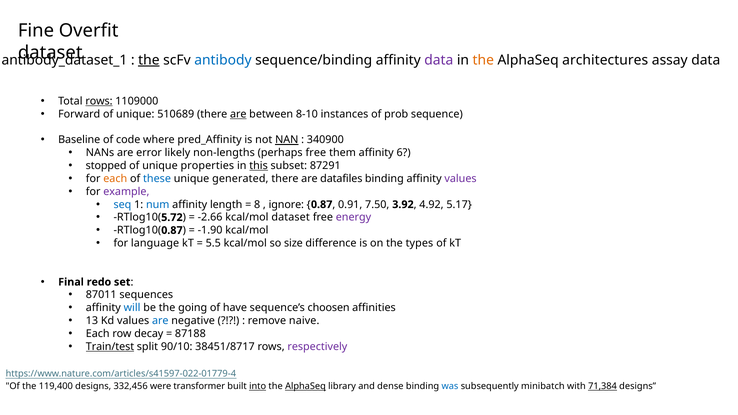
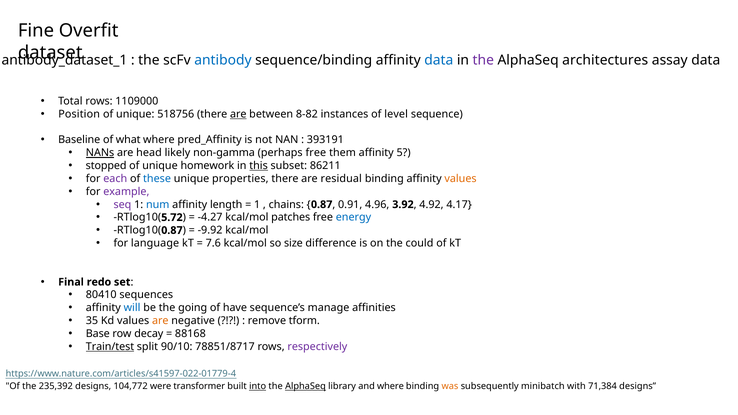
the underline: present -> none (149, 60)
data colour: purple -> blue (439, 60)
the colour: orange -> purple (483, 60)
rows underline: present -> none (99, 101)
Forward: Forward -> Position (79, 114)
510689: 510689 -> 518756 (176, 114)
8-10: 8-10 -> 8-82 (307, 114)
prob: prob -> level (396, 114)
code: code -> what (128, 140)
NAN underline: present -> none (287, 140)
340900: 340900 -> 393191 (325, 140)
NANs underline: none -> present (100, 153)
error: error -> head (149, 153)
non-lengths: non-lengths -> non-gamma (224, 153)
6: 6 -> 5 (404, 153)
properties: properties -> homework (207, 166)
87291: 87291 -> 86211 (325, 166)
each colour: orange -> purple (115, 179)
generated: generated -> properties (240, 179)
datafiles: datafiles -> residual (341, 179)
values colour: purple -> orange (461, 179)
seq colour: blue -> purple (122, 205)
8: 8 -> 1 (257, 205)
ignore: ignore -> chains (286, 205)
7.50: 7.50 -> 4.96 (377, 205)
5.17: 5.17 -> 4.17 (459, 205)
-2.66: -2.66 -> -4.27 (210, 217)
kcal/mol dataset: dataset -> patches (291, 217)
energy colour: purple -> blue (353, 217)
-1.90: -1.90 -> -9.92 (210, 230)
5.5: 5.5 -> 7.6 (213, 243)
types: types -> could (419, 243)
87011: 87011 -> 80410 (101, 295)
choosen: choosen -> manage (329, 308)
13: 13 -> 35 (92, 321)
are colour: blue -> orange (160, 321)
naive: naive -> tform (304, 321)
Each: Each -> Base (98, 334)
87188: 87188 -> 88168 (190, 334)
38451/8717: 38451/8717 -> 78851/8717 (225, 347)
119,400: 119,400 -> 235,392 (56, 387)
332,456: 332,456 -> 104,772 (131, 387)
and dense: dense -> where (390, 387)
was colour: blue -> orange (450, 387)
71,384 underline: present -> none (603, 387)
